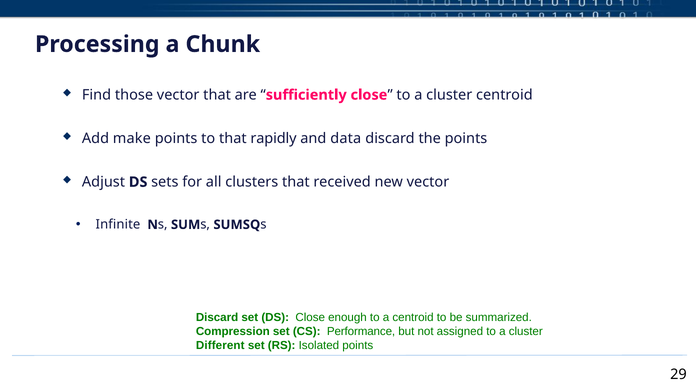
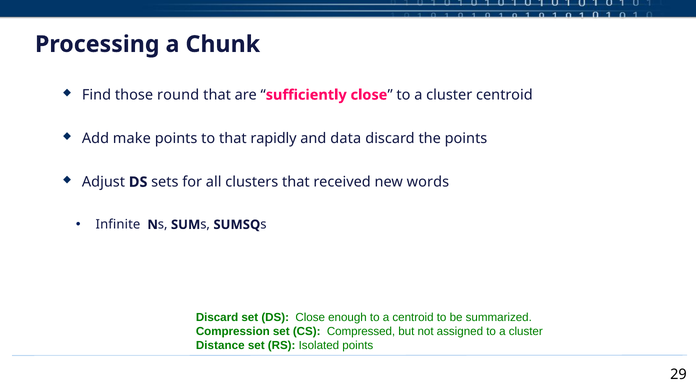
those vector: vector -> round (178, 95)
new vector: vector -> words (428, 182)
Performance: Performance -> Compressed (361, 331)
Different: Different -> Distance (220, 345)
